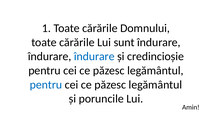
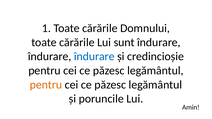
pentru colour: blue -> orange (46, 85)
